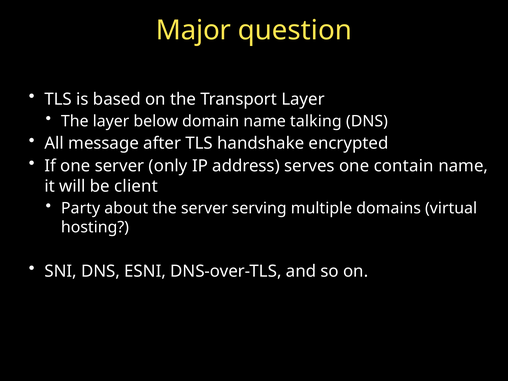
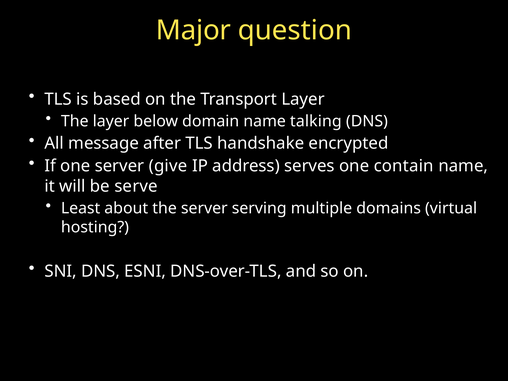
only: only -> give (168, 166)
client: client -> serve (136, 186)
Party: Party -> Least (81, 208)
